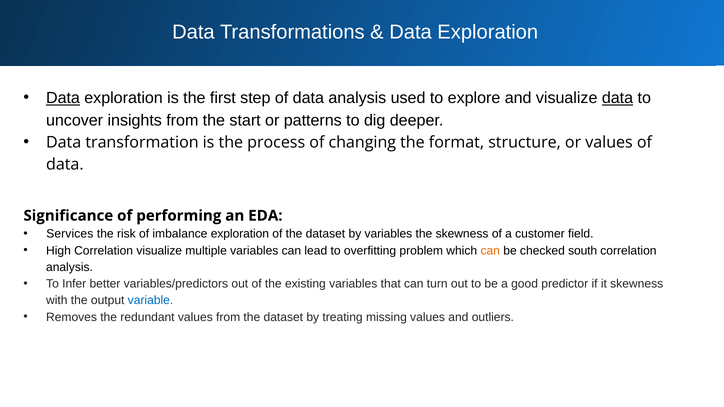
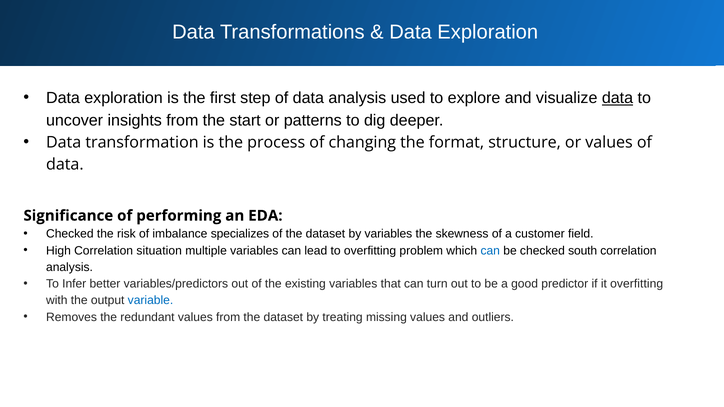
Data underline: present -> none (63, 98)
Services: Services -> Checked (70, 234)
imbalance exploration: exploration -> specializes (240, 234)
Correlation visualize: visualize -> situation (159, 251)
can colour: orange -> blue (490, 251)
it skewness: skewness -> overfitting (637, 284)
